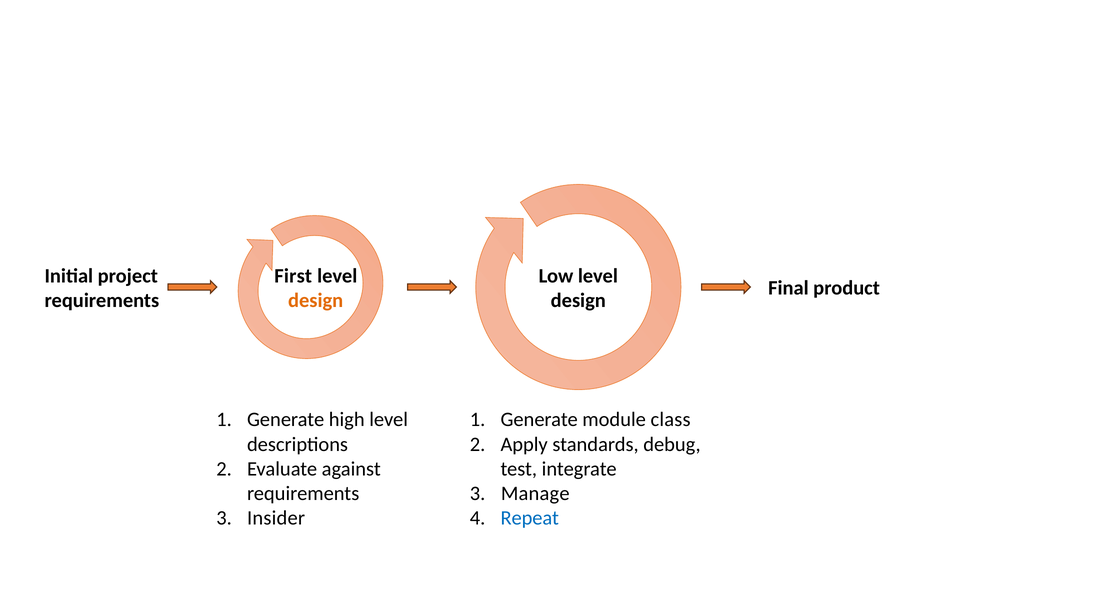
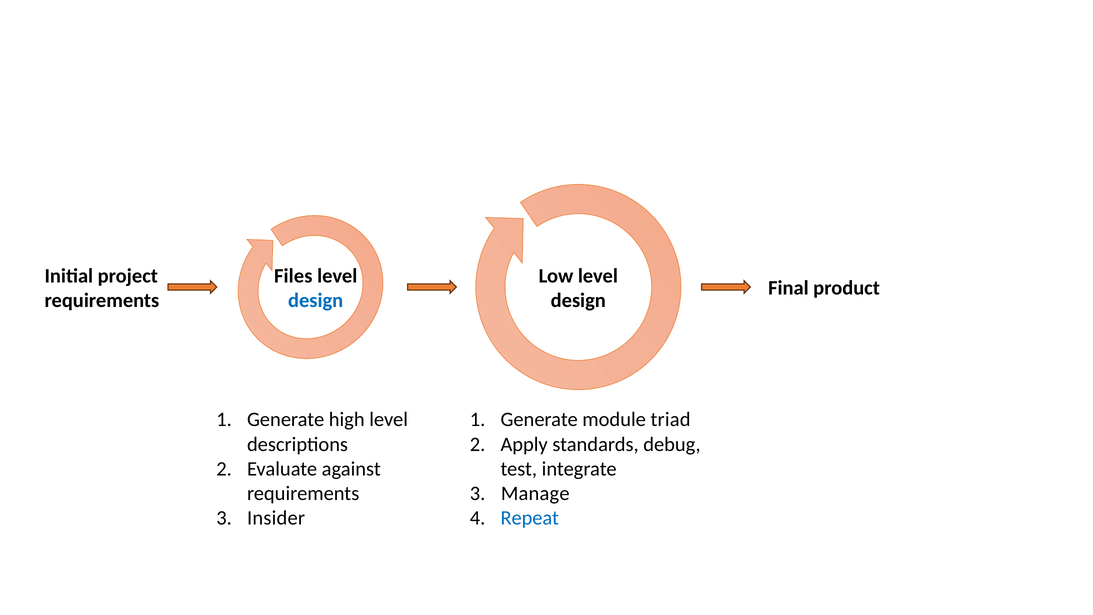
First: First -> Files (293, 276)
design colour: orange -> blue (316, 300)
class: class -> triad (671, 420)
